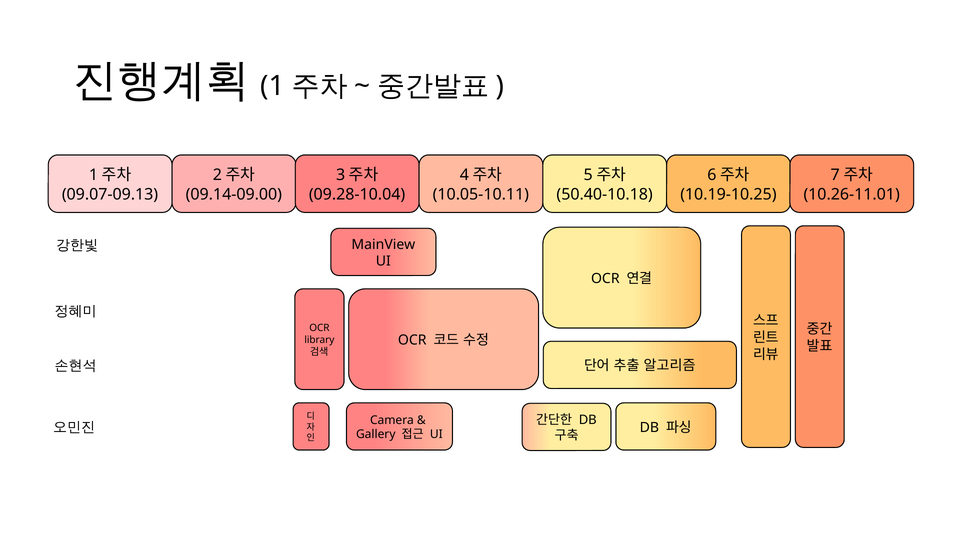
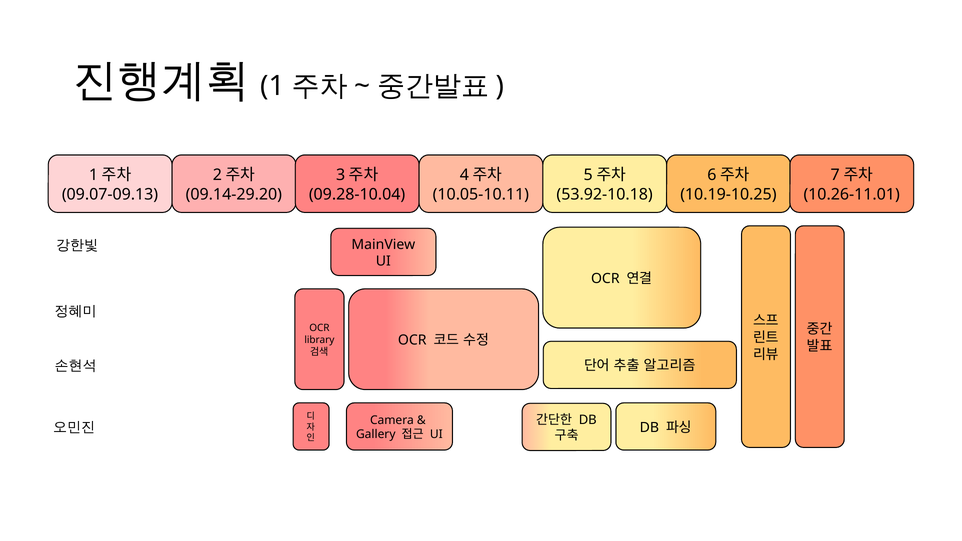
09.14-09.00: 09.14-09.00 -> 09.14-29.20 (234, 194)
50.40-10.18: 50.40-10.18 -> 53.92-10.18 (605, 194)
